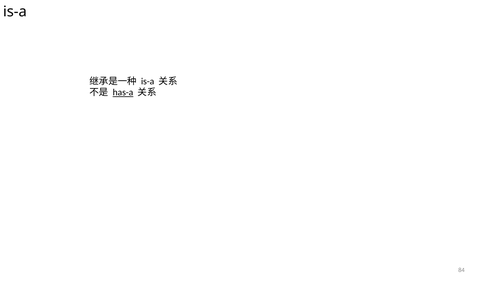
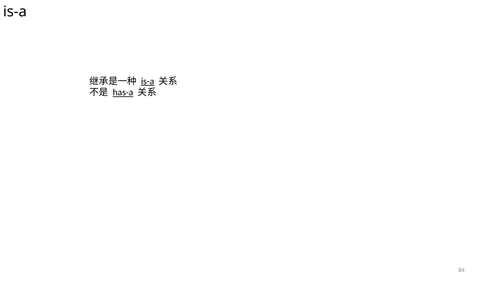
is-a underline: none -> present (148, 81)
